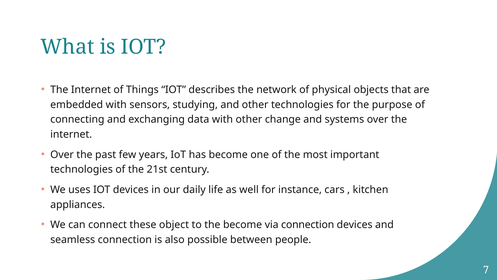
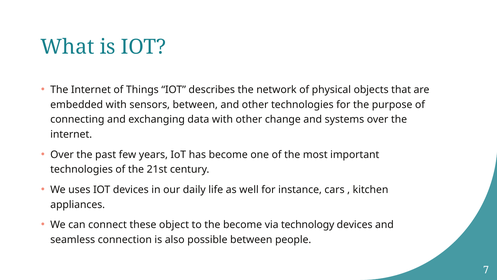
sensors studying: studying -> between (195, 104)
via connection: connection -> technology (308, 224)
